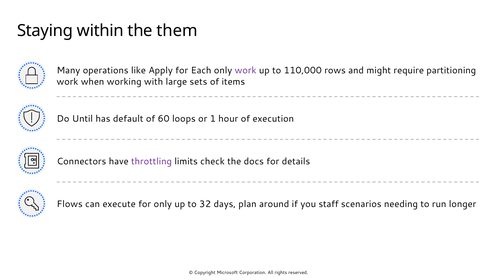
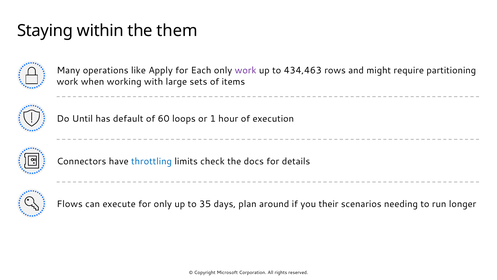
110,000: 110,000 -> 434,463 (303, 70)
throttling colour: purple -> blue (152, 161)
32: 32 -> 35 (205, 204)
staff: staff -> their (329, 204)
